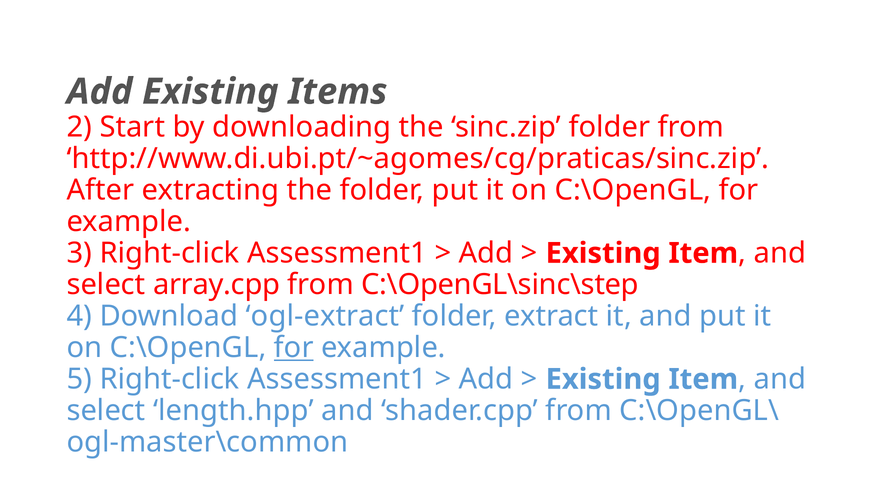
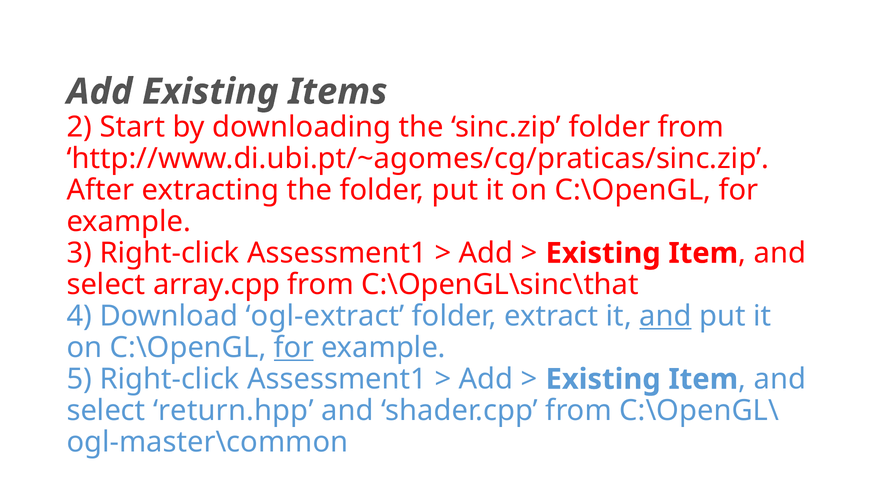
C:\OpenGL\sinc\step: C:\OpenGL\sinc\step -> C:\OpenGL\sinc\that (500, 285)
and underline: none -> present (666, 316)
length.hpp: length.hpp -> return.hpp (233, 410)
